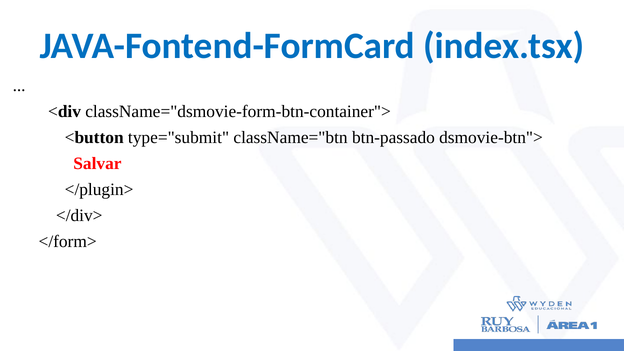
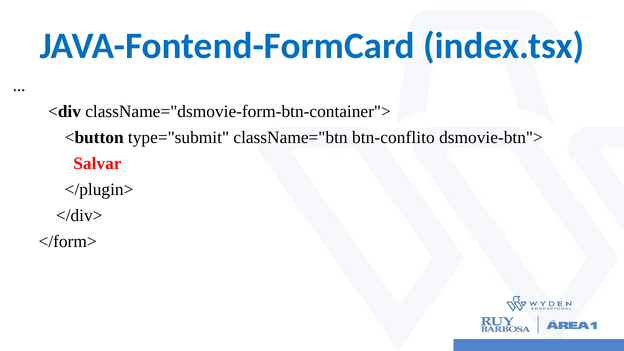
btn-passado: btn-passado -> btn-conflito (393, 138)
